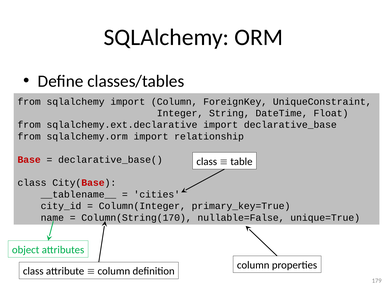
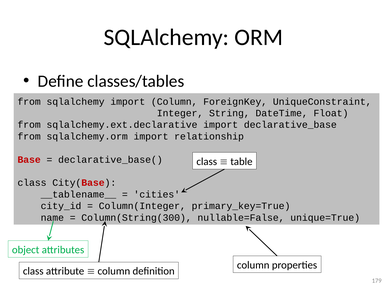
Column(String(170: Column(String(170 -> Column(String(300 (137, 218)
